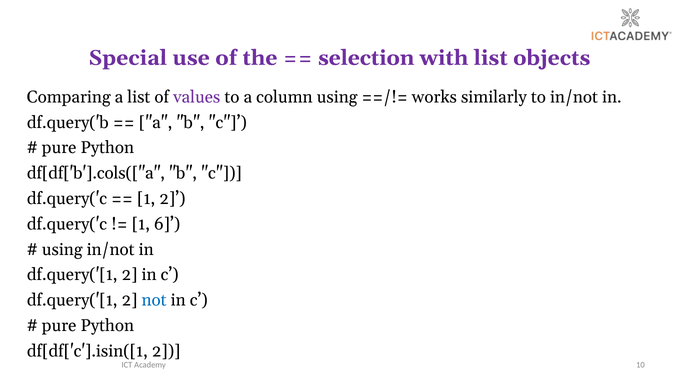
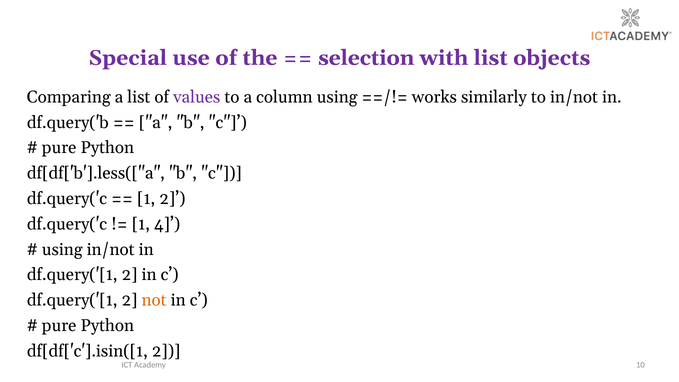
df[df['b'].cols(["a: df[df['b'].cols(["a -> df[df['b'].less(["a (96, 173)
6: 6 -> 4 (167, 224)
not colour: blue -> orange (154, 300)
